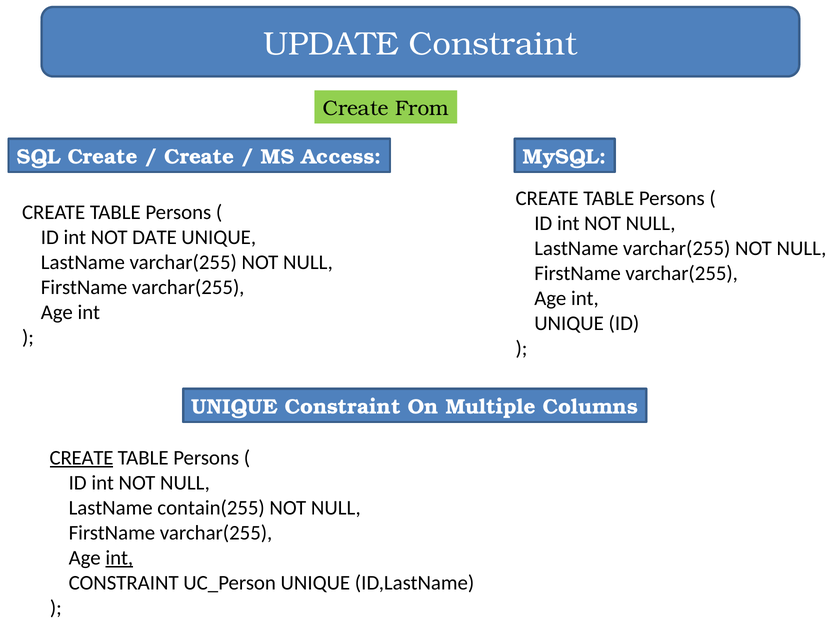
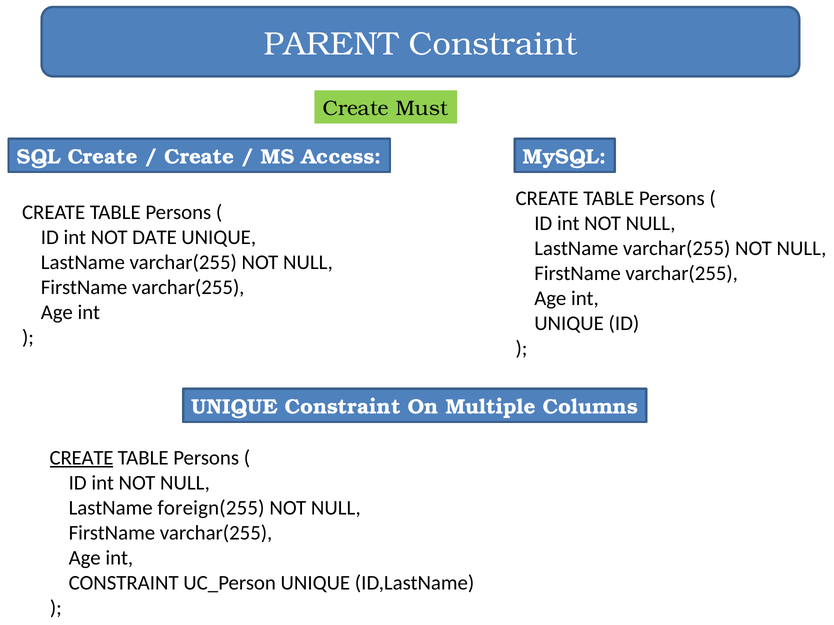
UPDATE: UPDATE -> PARENT (331, 44)
From: From -> Must (422, 108)
contain(255: contain(255 -> foreign(255 (211, 508)
int underline: present -> none (119, 558)
